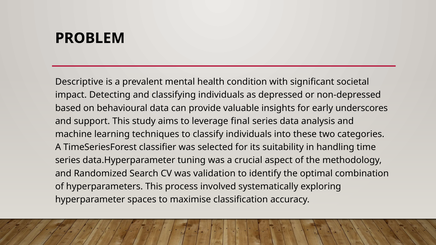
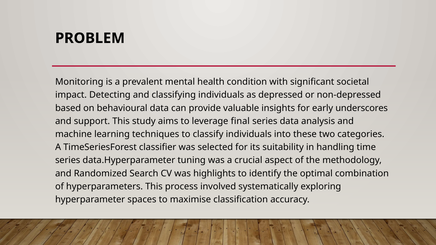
Descriptive: Descriptive -> Monitoring (79, 82)
validation: validation -> highlights (214, 174)
